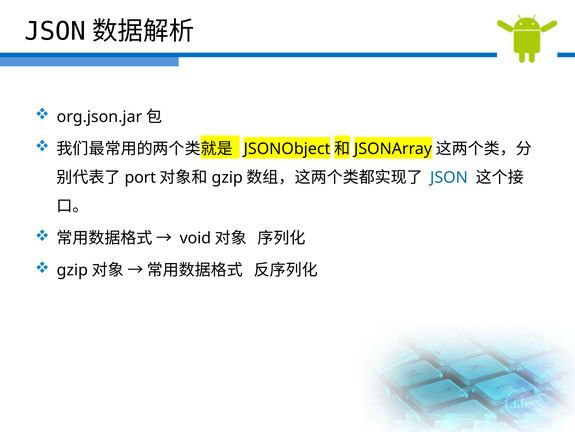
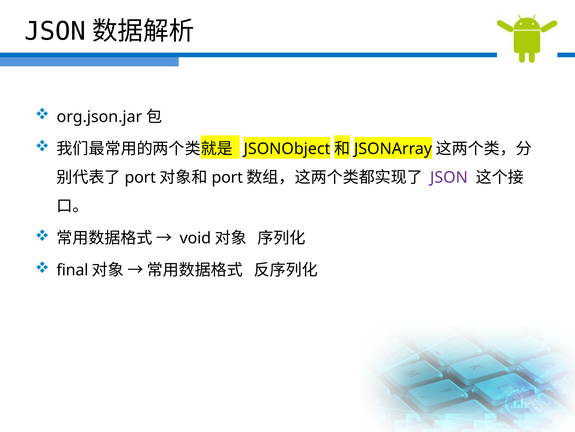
gzip: gzip -> port (227, 177)
JSON colour: blue -> purple (449, 177)
gzip: gzip -> final (72, 270)
